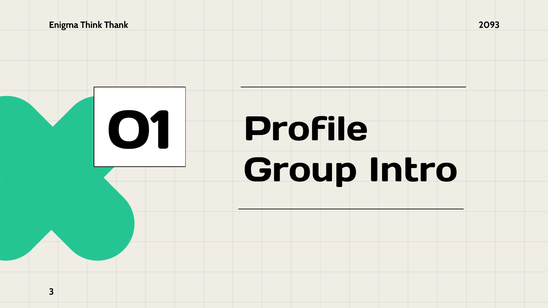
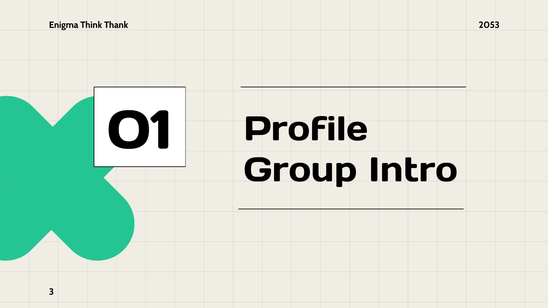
2093: 2093 -> 2053 (489, 25)
